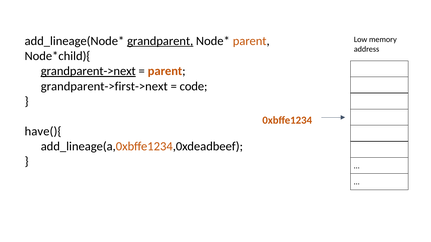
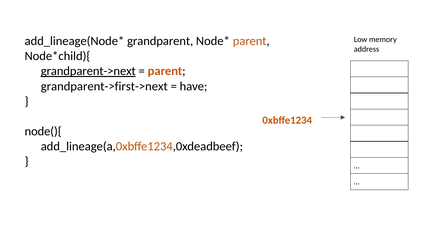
grandparent underline: present -> none (160, 41)
code: code -> have (193, 86)
have(){: have(){ -> node(){ (43, 132)
